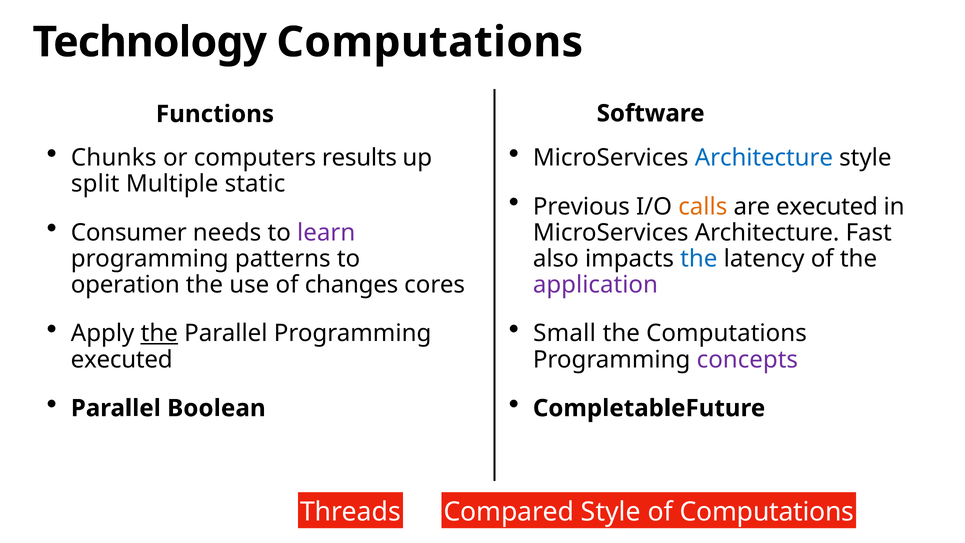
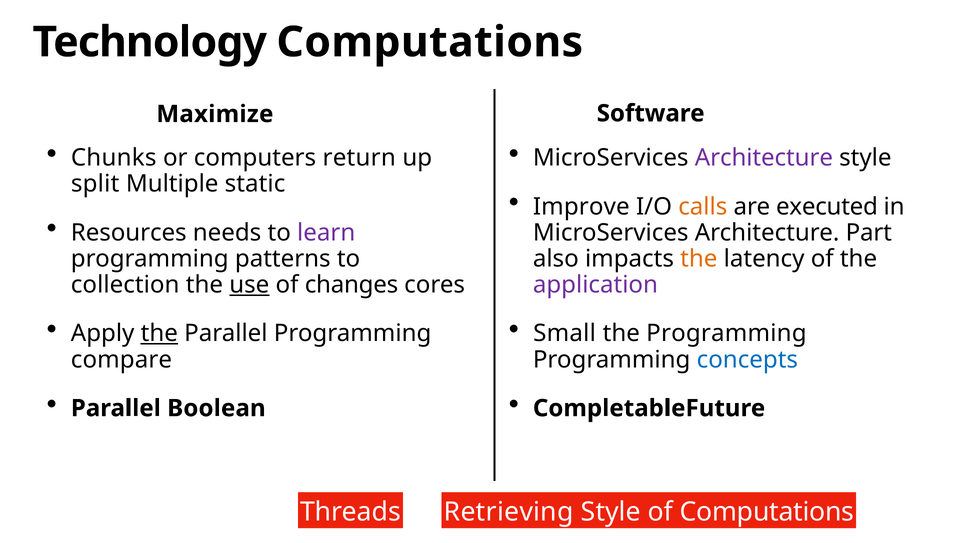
Functions: Functions -> Maximize (215, 114)
results: results -> return (359, 158)
Architecture colour: blue -> purple (764, 158)
Previous: Previous -> Improve (581, 207)
Consumer: Consumer -> Resources (129, 233)
Fast: Fast -> Part (869, 233)
the colour: blue -> orange (699, 259)
operation: operation -> collection (125, 285)
use underline: none -> present (249, 285)
the Computations: Computations -> Programming (726, 333)
executed: executed -> compare (121, 359)
concepts colour: purple -> blue (747, 359)
Compared: Compared -> Retrieving (509, 512)
